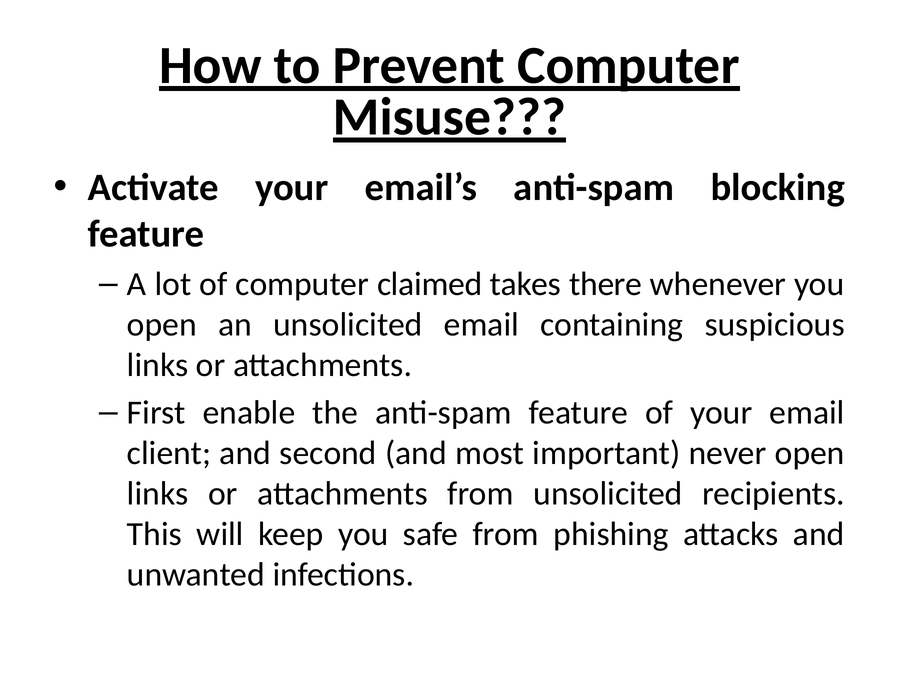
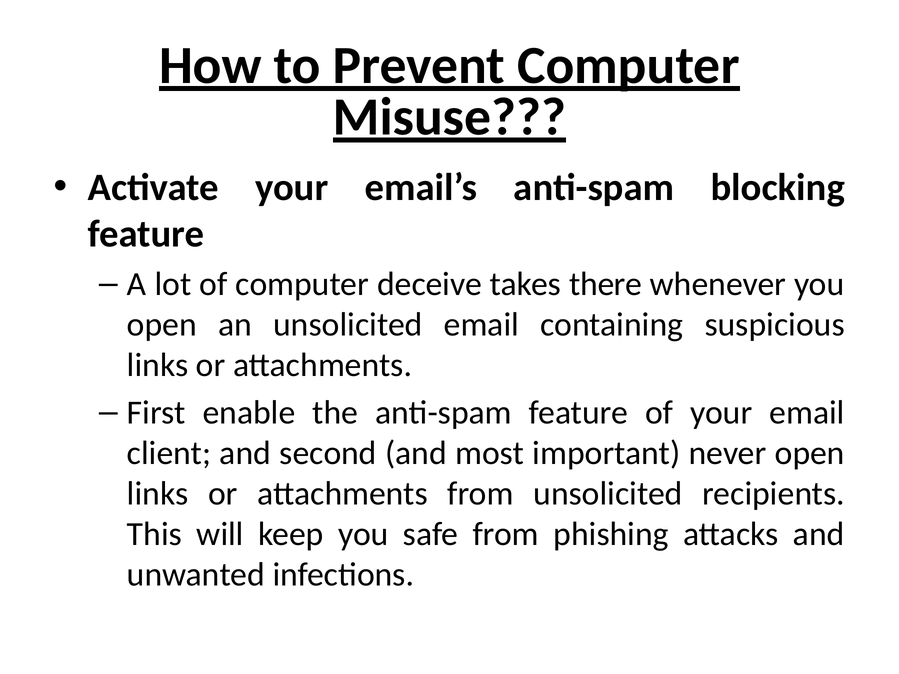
claimed: claimed -> deceive (430, 284)
